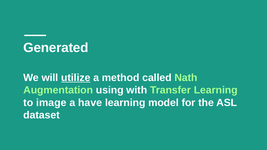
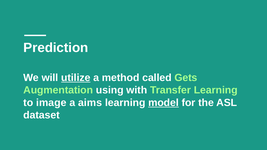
Generated: Generated -> Prediction (56, 48)
Nath: Nath -> Gets (186, 78)
have: have -> aims (90, 103)
model underline: none -> present (164, 103)
